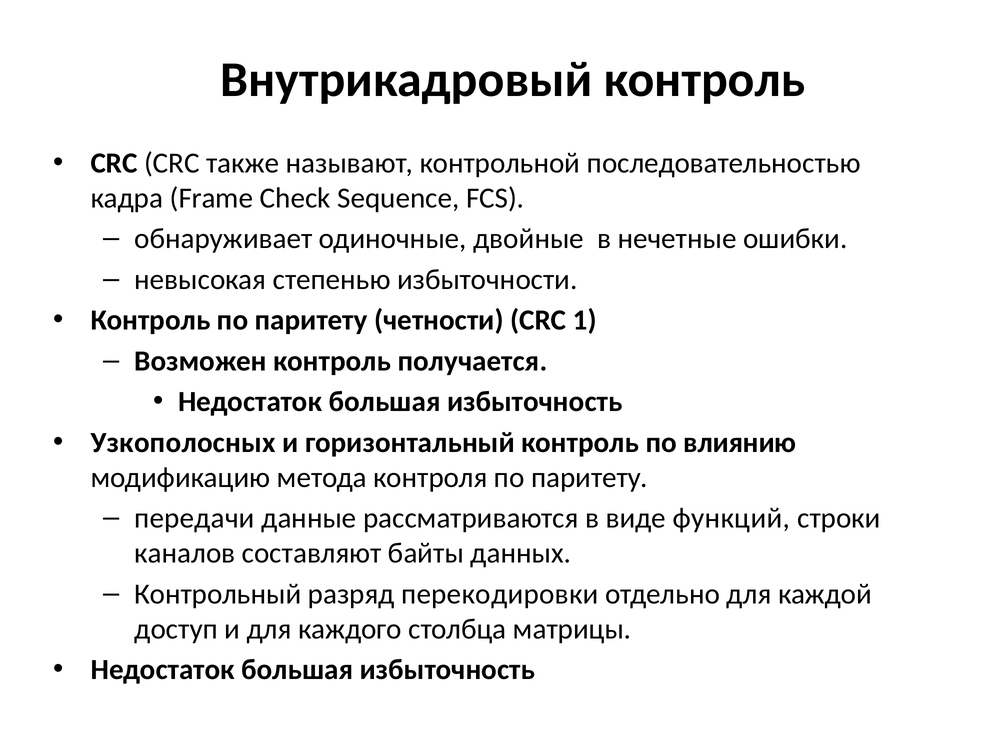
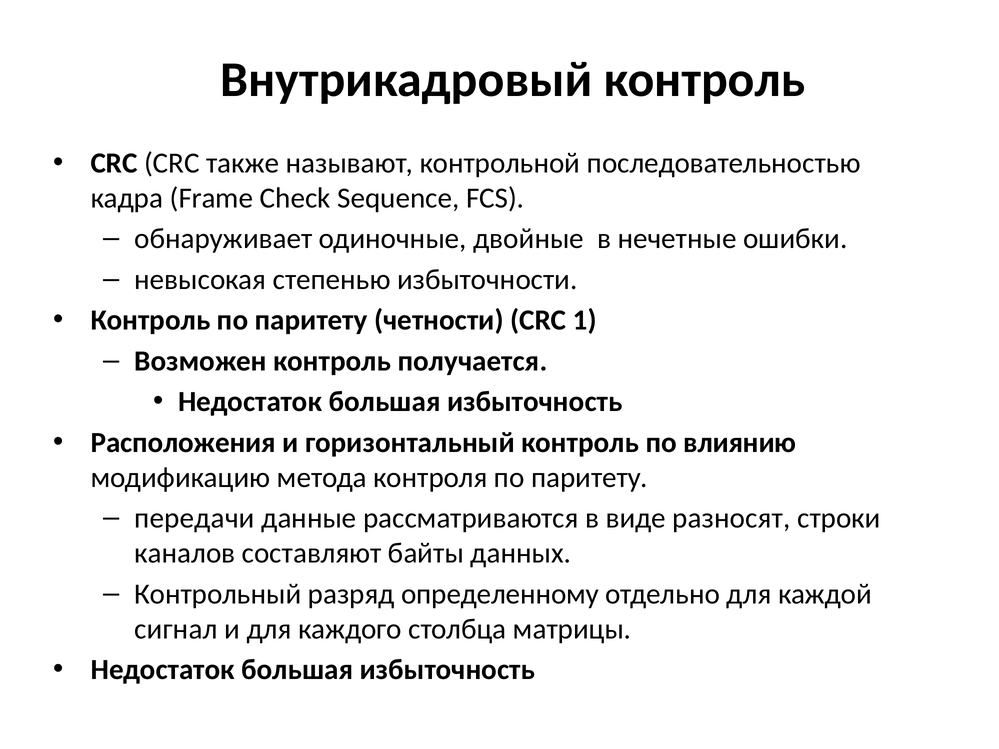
Узкополосных: Узкополосных -> Расположения (183, 443)
функций: функций -> разносят (731, 519)
перекодировки: перекодировки -> определенному (500, 594)
доступ: доступ -> сигнал (176, 629)
